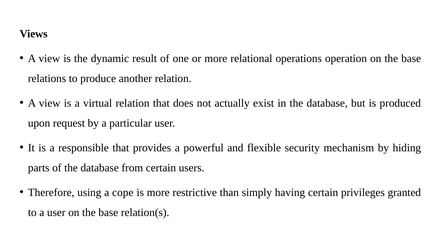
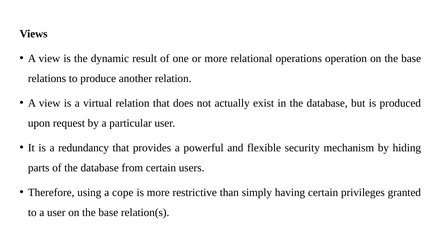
responsible: responsible -> redundancy (84, 148)
